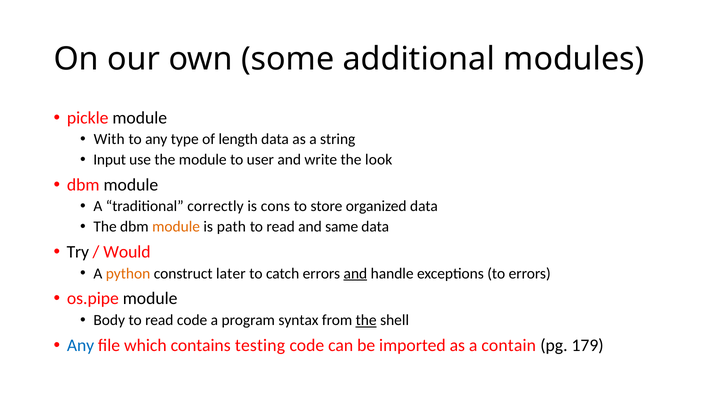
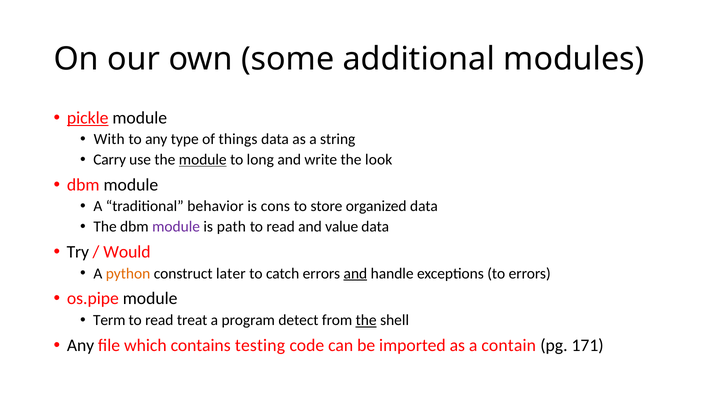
pickle underline: none -> present (88, 118)
length: length -> things (238, 139)
Input: Input -> Carry (110, 159)
module underline: none -> present (203, 159)
user: user -> long (260, 159)
correctly: correctly -> behavior (215, 206)
module colour: orange -> purple (176, 226)
same: same -> value (342, 226)
Body: Body -> Term (109, 320)
read code: code -> treat (192, 320)
syntax: syntax -> detect (298, 320)
Any colour: blue -> black (81, 345)
179: 179 -> 171 (588, 345)
